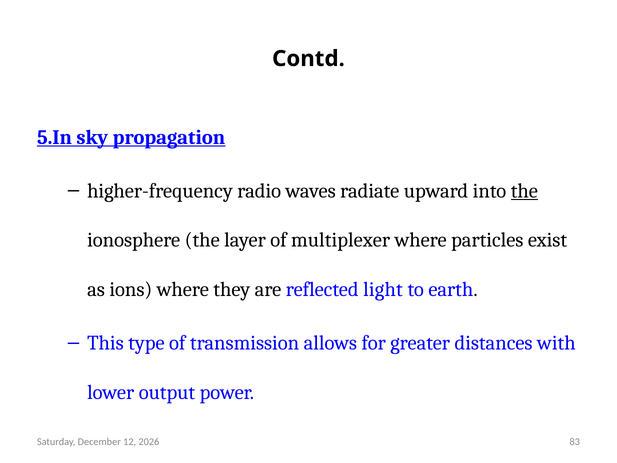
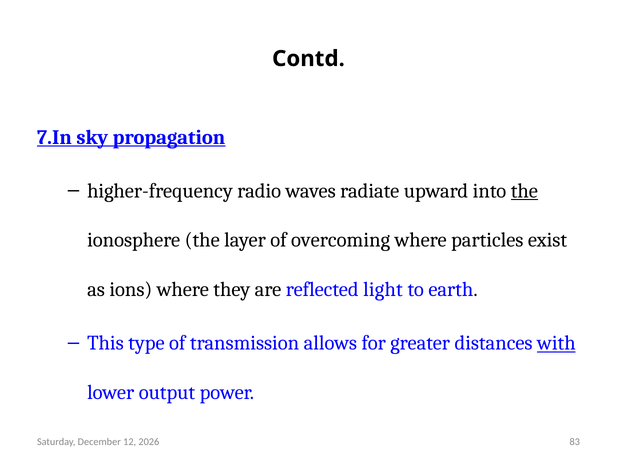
5.In: 5.In -> 7.In (54, 137)
multiplexer: multiplexer -> overcoming (341, 240)
with underline: none -> present (556, 343)
